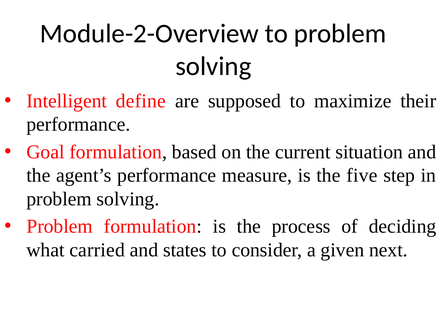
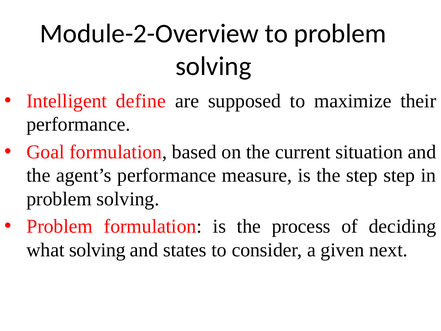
the five: five -> step (362, 175)
what carried: carried -> solving (97, 250)
